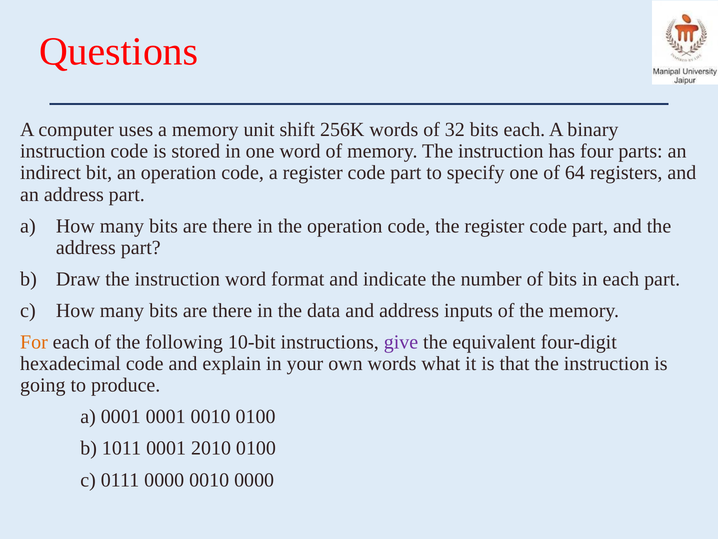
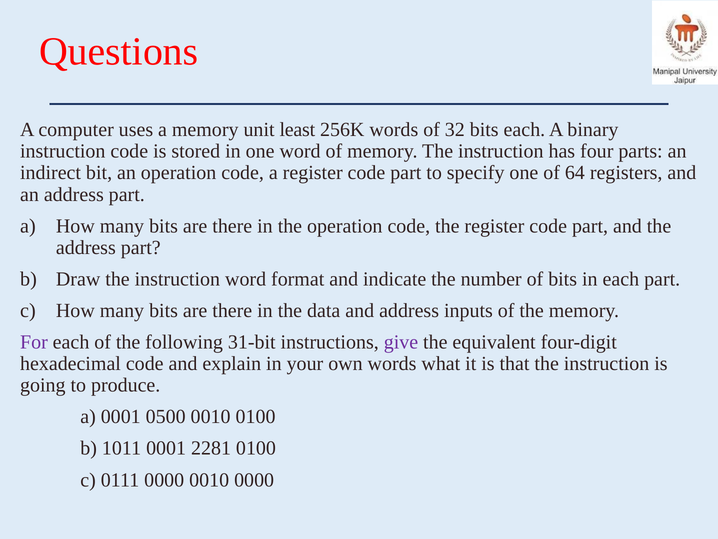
shift: shift -> least (297, 130)
For colour: orange -> purple (34, 342)
10-bit: 10-bit -> 31-bit (252, 342)
0001 0001: 0001 -> 0500 (166, 416)
2010: 2010 -> 2281 (211, 448)
